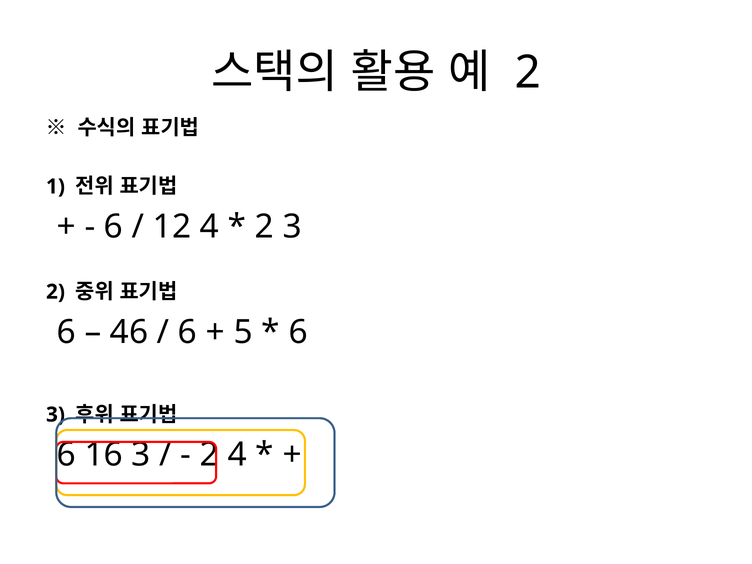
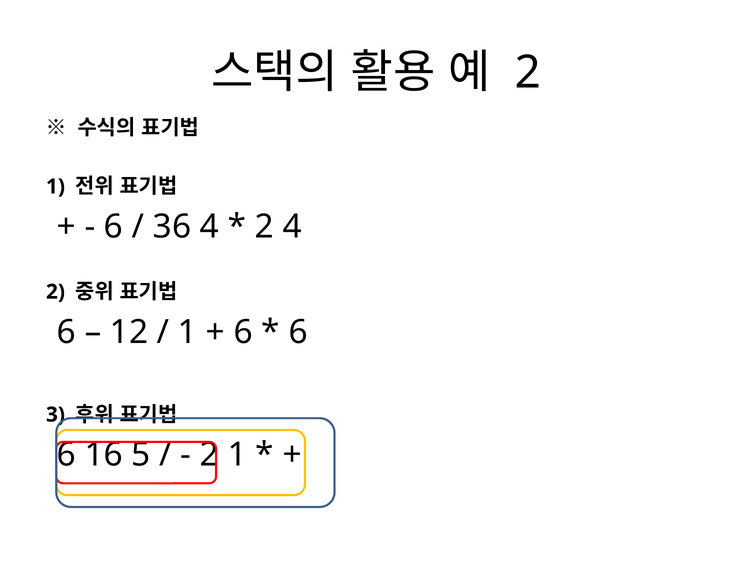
12: 12 -> 36 (172, 227)
2 3: 3 -> 4 (292, 227)
46: 46 -> 12 (129, 332)
6: 6 -> 1 (188, 332)
5: 5 -> 6 (243, 332)
16 3: 3 -> 5 (141, 455)
2 4: 4 -> 1 (237, 455)
